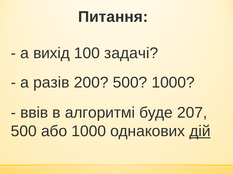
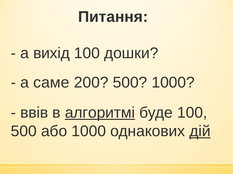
задачі: задачі -> дошки (131, 53)
разів: разів -> саме (51, 83)
алгоритмі underline: none -> present (100, 113)
буде 207: 207 -> 100 (192, 113)
